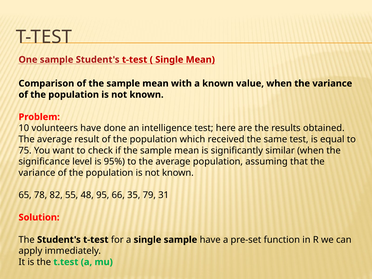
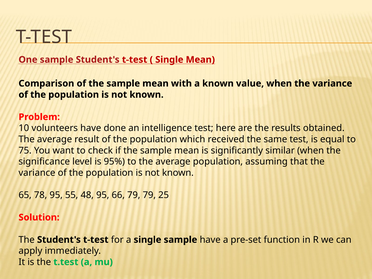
78 82: 82 -> 95 (56, 195)
66 35: 35 -> 79 (134, 195)
31: 31 -> 25 (164, 195)
